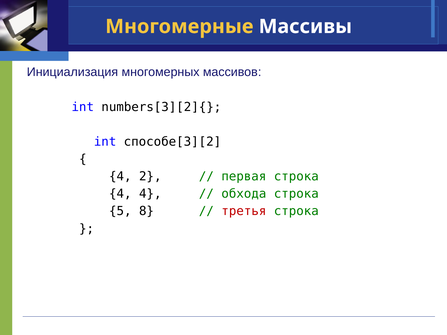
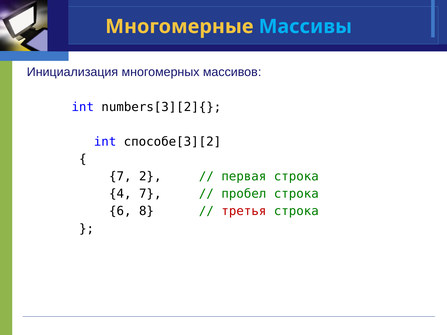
Массивы colour: white -> light blue (305, 27)
4: 4 -> 7 (120, 177)
4 4: 4 -> 7 (150, 194)
обхода: обхода -> пробел (244, 194)
5: 5 -> 6 (120, 211)
